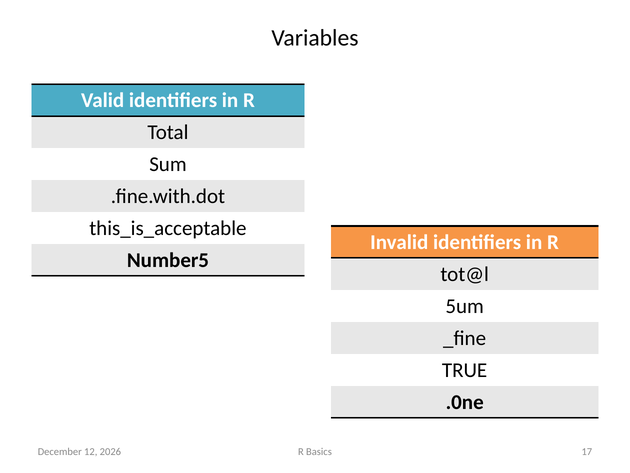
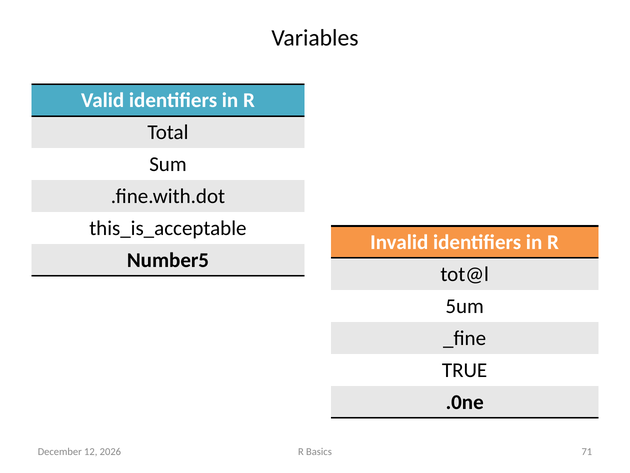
17: 17 -> 71 (587, 451)
